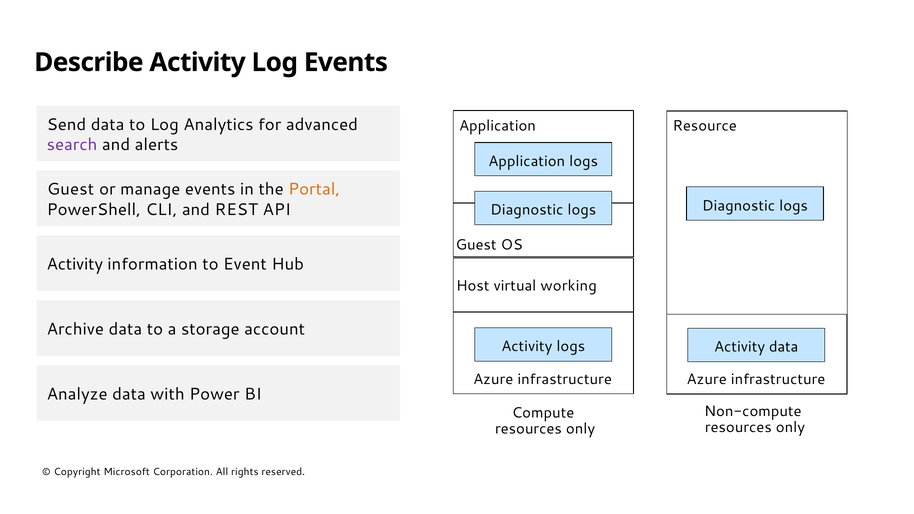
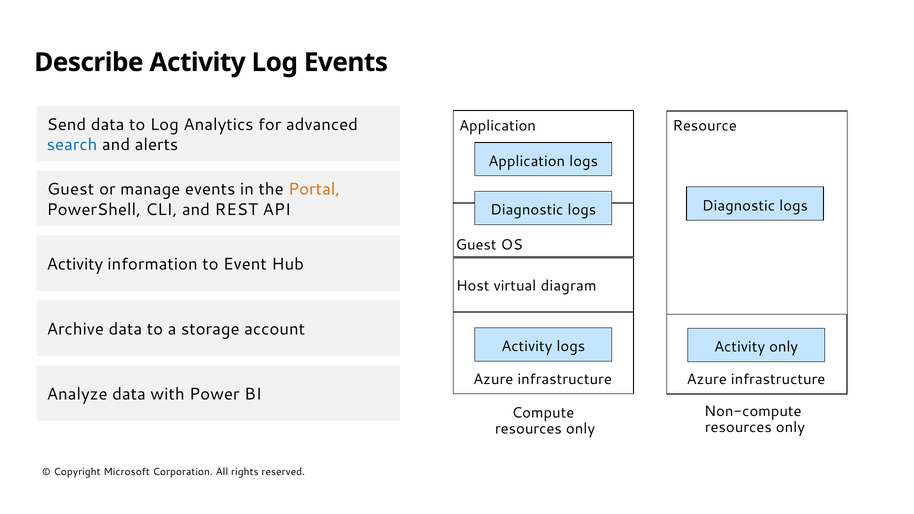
search colour: purple -> blue (72, 145)
working: working -> diagram (569, 286)
Activity data: data -> only (784, 347)
